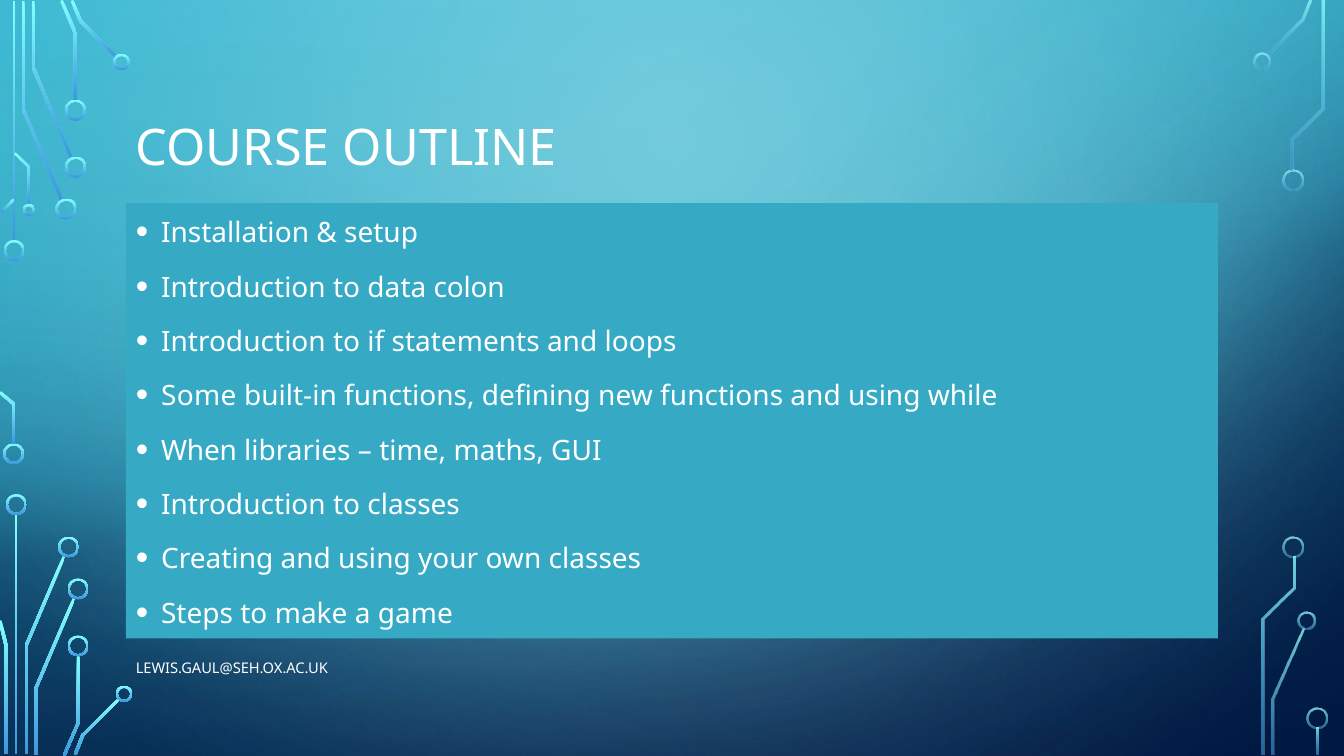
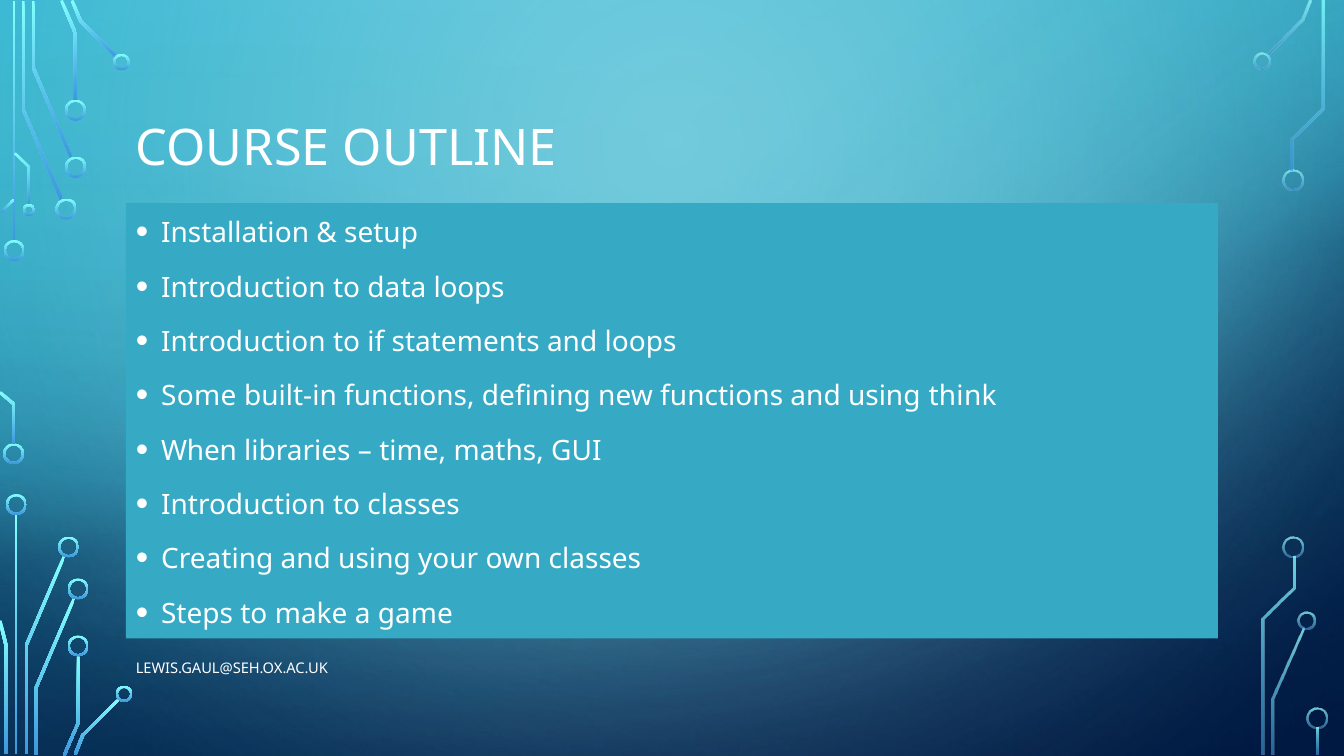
data colon: colon -> loops (469, 288)
while: while -> think (963, 397)
